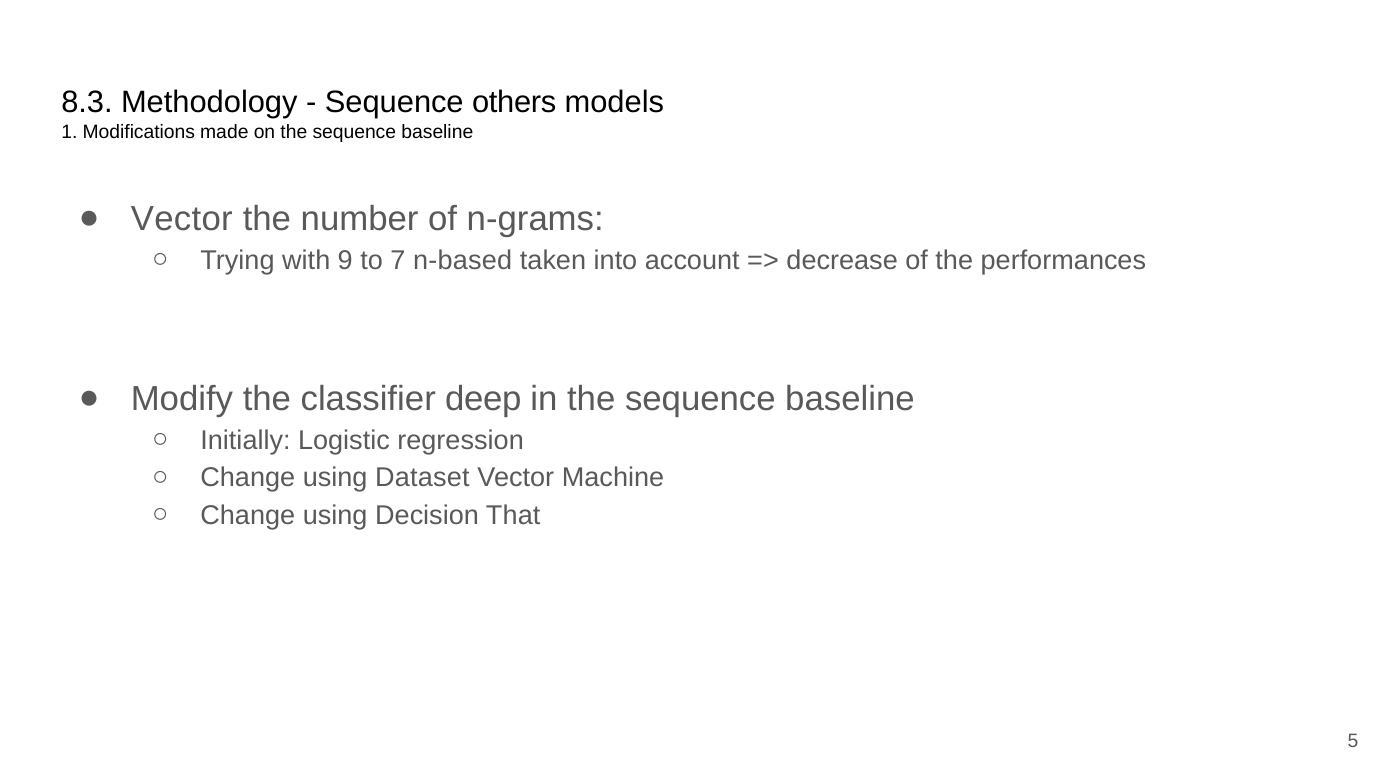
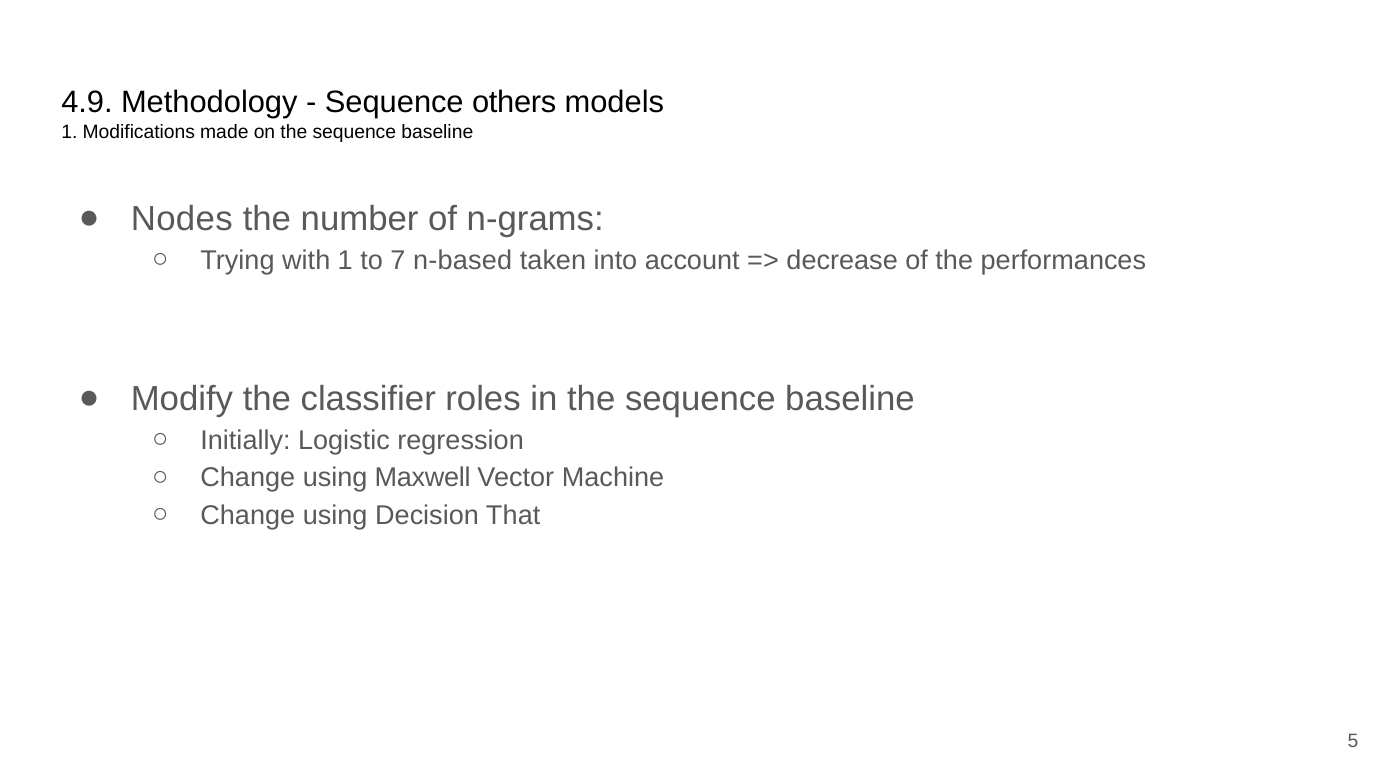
8.3: 8.3 -> 4.9 (87, 102)
Vector: Vector -> Nodes (182, 219)
with 9: 9 -> 1 (345, 260)
deep: deep -> roles (483, 398)
Dataset: Dataset -> Maxwell (423, 477)
